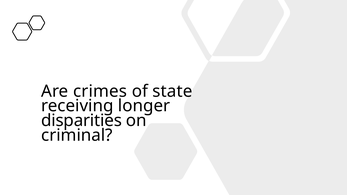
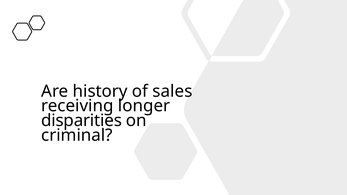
crimes: crimes -> history (100, 91)
state: state -> sales (172, 91)
